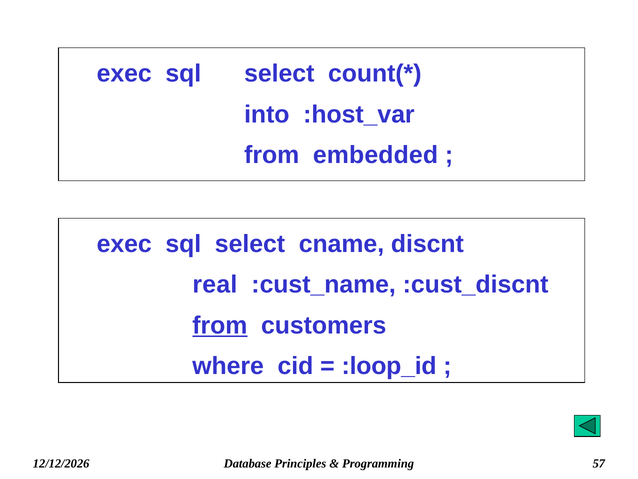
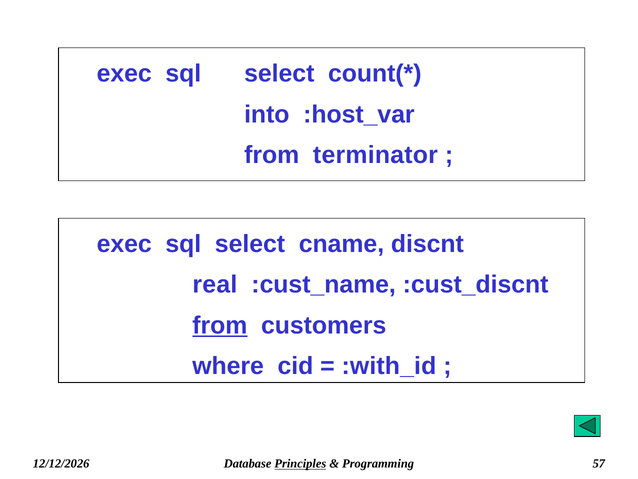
embedded: embedded -> terminator (375, 155)
:loop_id: :loop_id -> :with_id (389, 366)
Principles underline: none -> present (300, 463)
